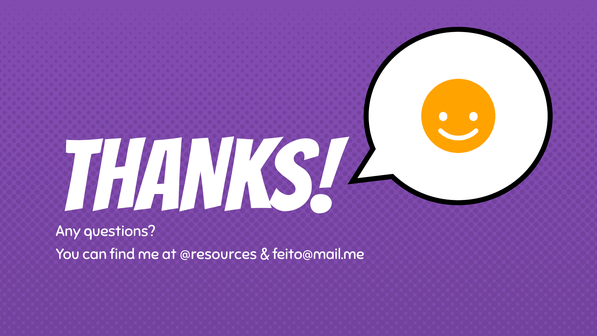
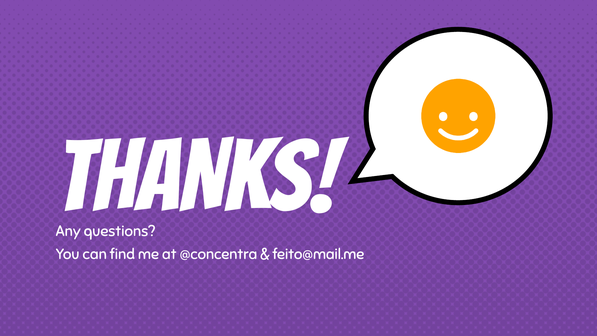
@resources: @resources -> @concentra (218, 254)
